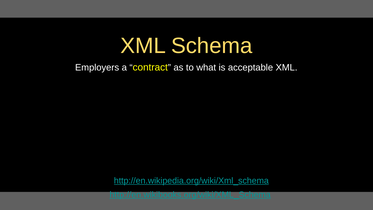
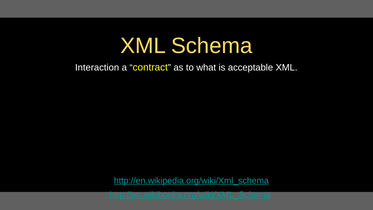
Employers: Employers -> Interaction (97, 67)
